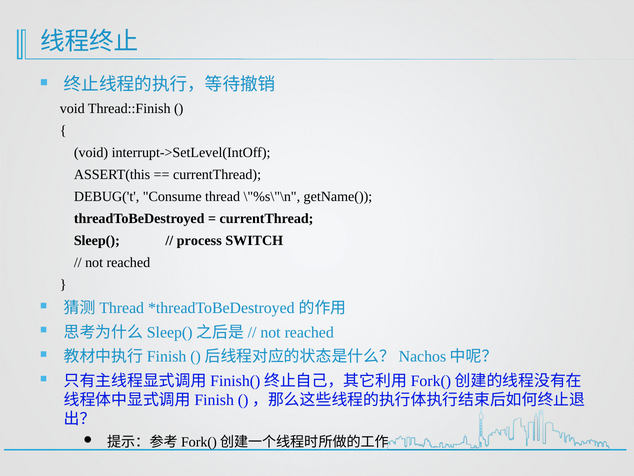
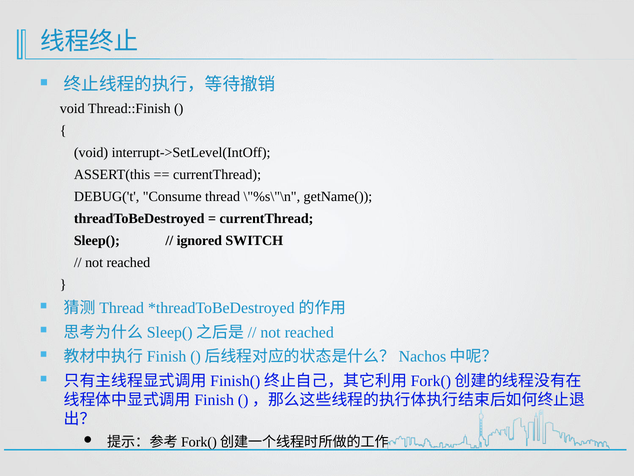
process: process -> ignored (199, 240)
